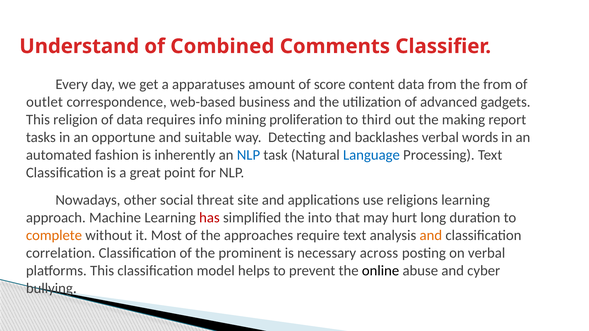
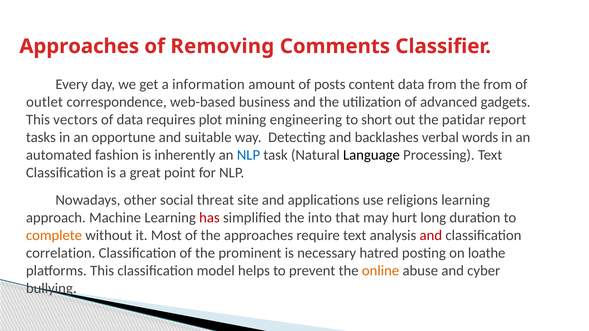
Understand: Understand -> Approaches (79, 46)
Combined: Combined -> Removing (222, 46)
apparatuses: apparatuses -> information (208, 84)
score: score -> posts (330, 84)
religion: religion -> vectors (75, 120)
info: info -> plot (210, 120)
proliferation: proliferation -> engineering (306, 120)
third: third -> short (377, 120)
making: making -> patidar (463, 120)
Language colour: blue -> black (371, 155)
and colour: orange -> red (431, 236)
across: across -> hatred (379, 253)
on verbal: verbal -> loathe (487, 253)
online colour: black -> orange (381, 271)
